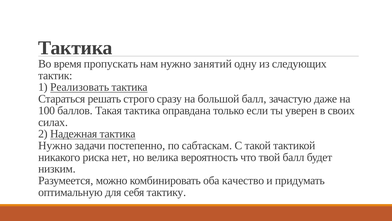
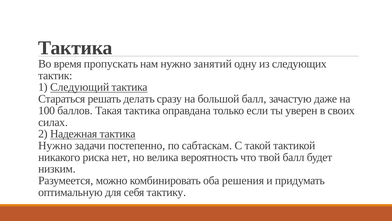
Реализовать: Реализовать -> Следующий (80, 87)
строго: строго -> делать (139, 99)
качество: качество -> решения (243, 180)
